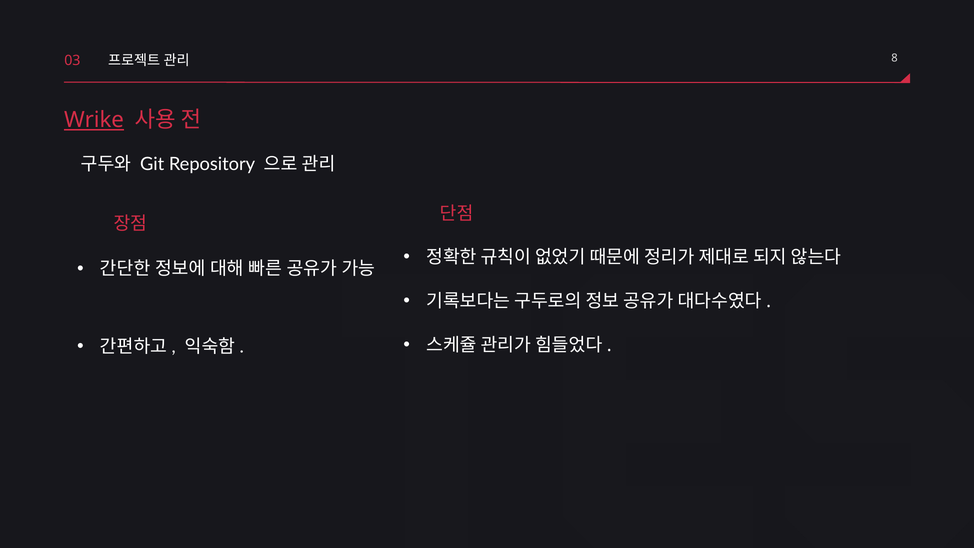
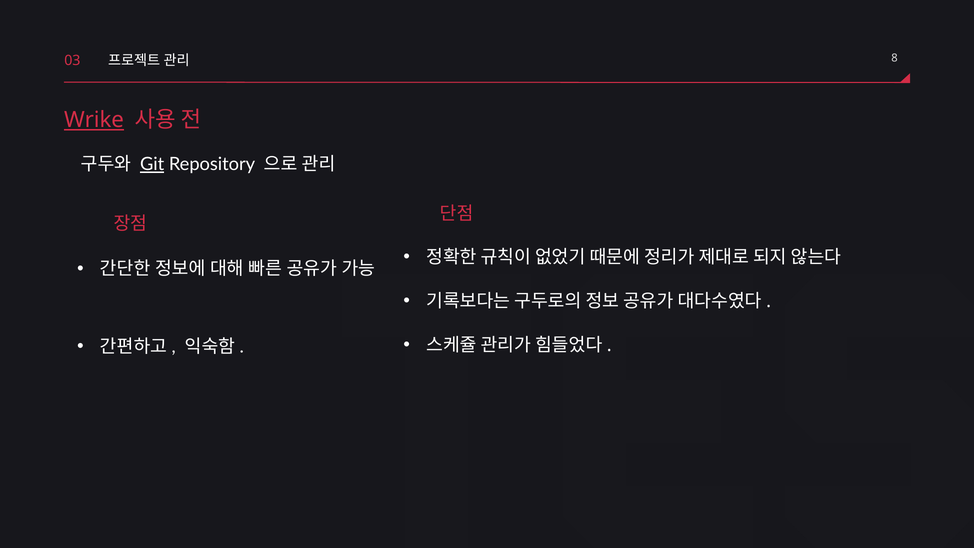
Git underline: none -> present (152, 164)
